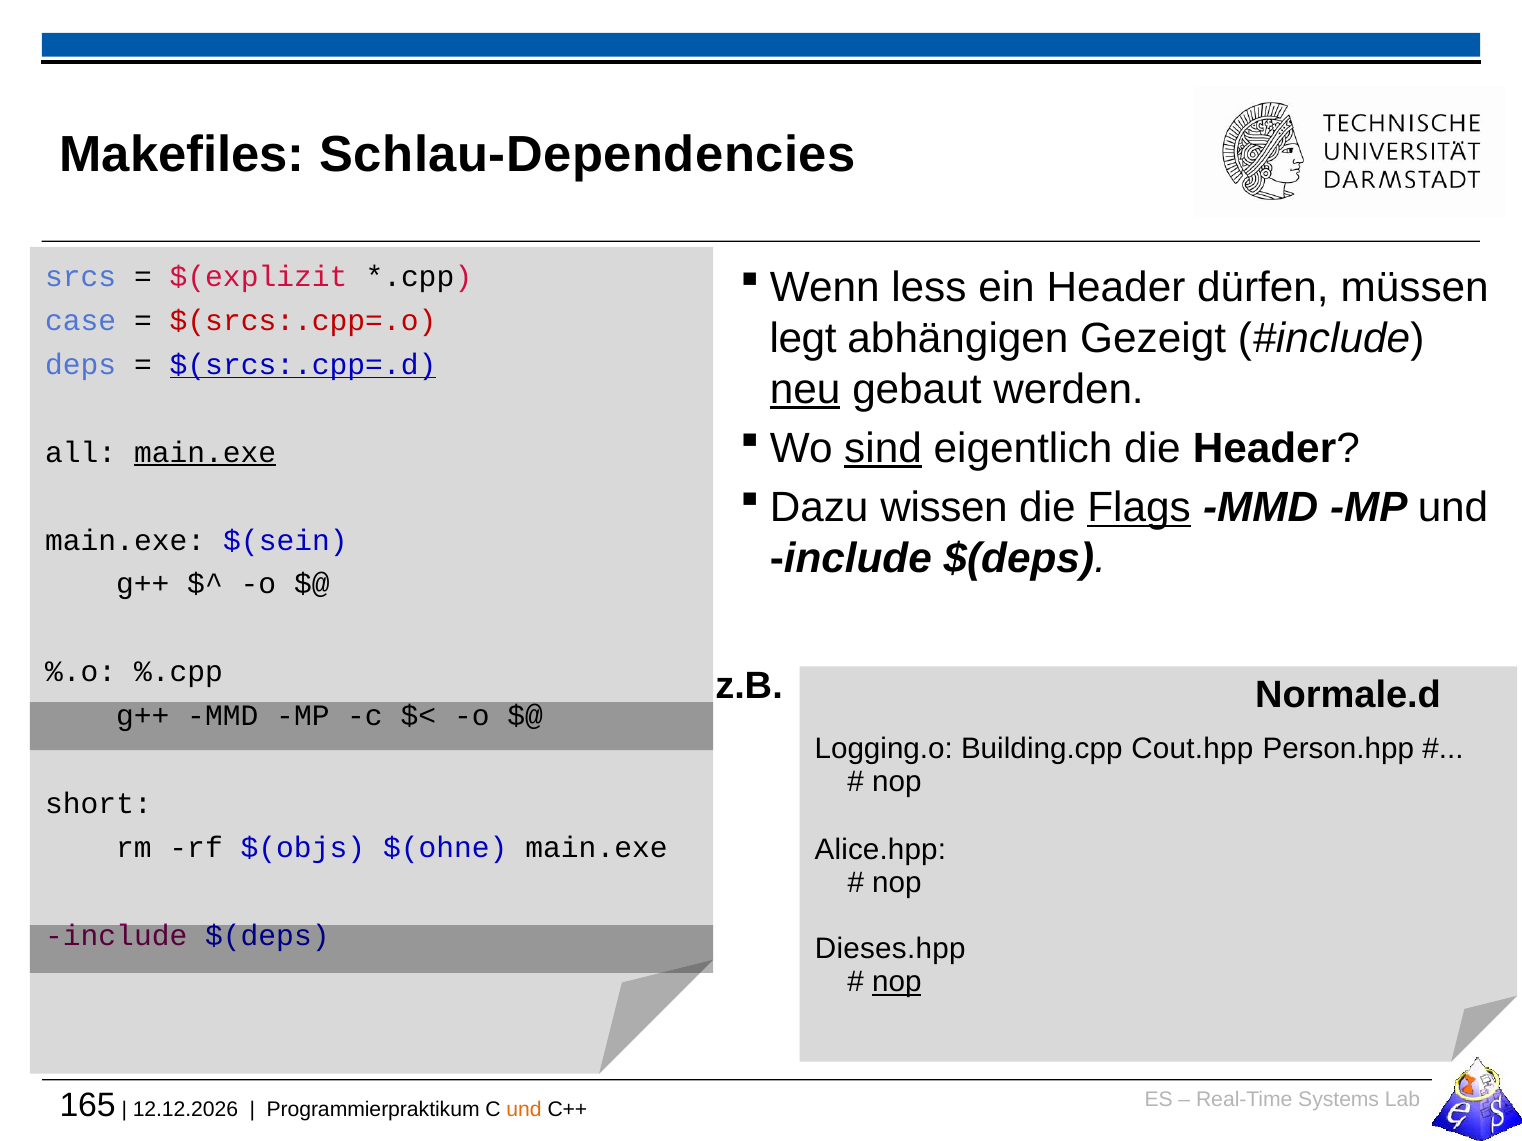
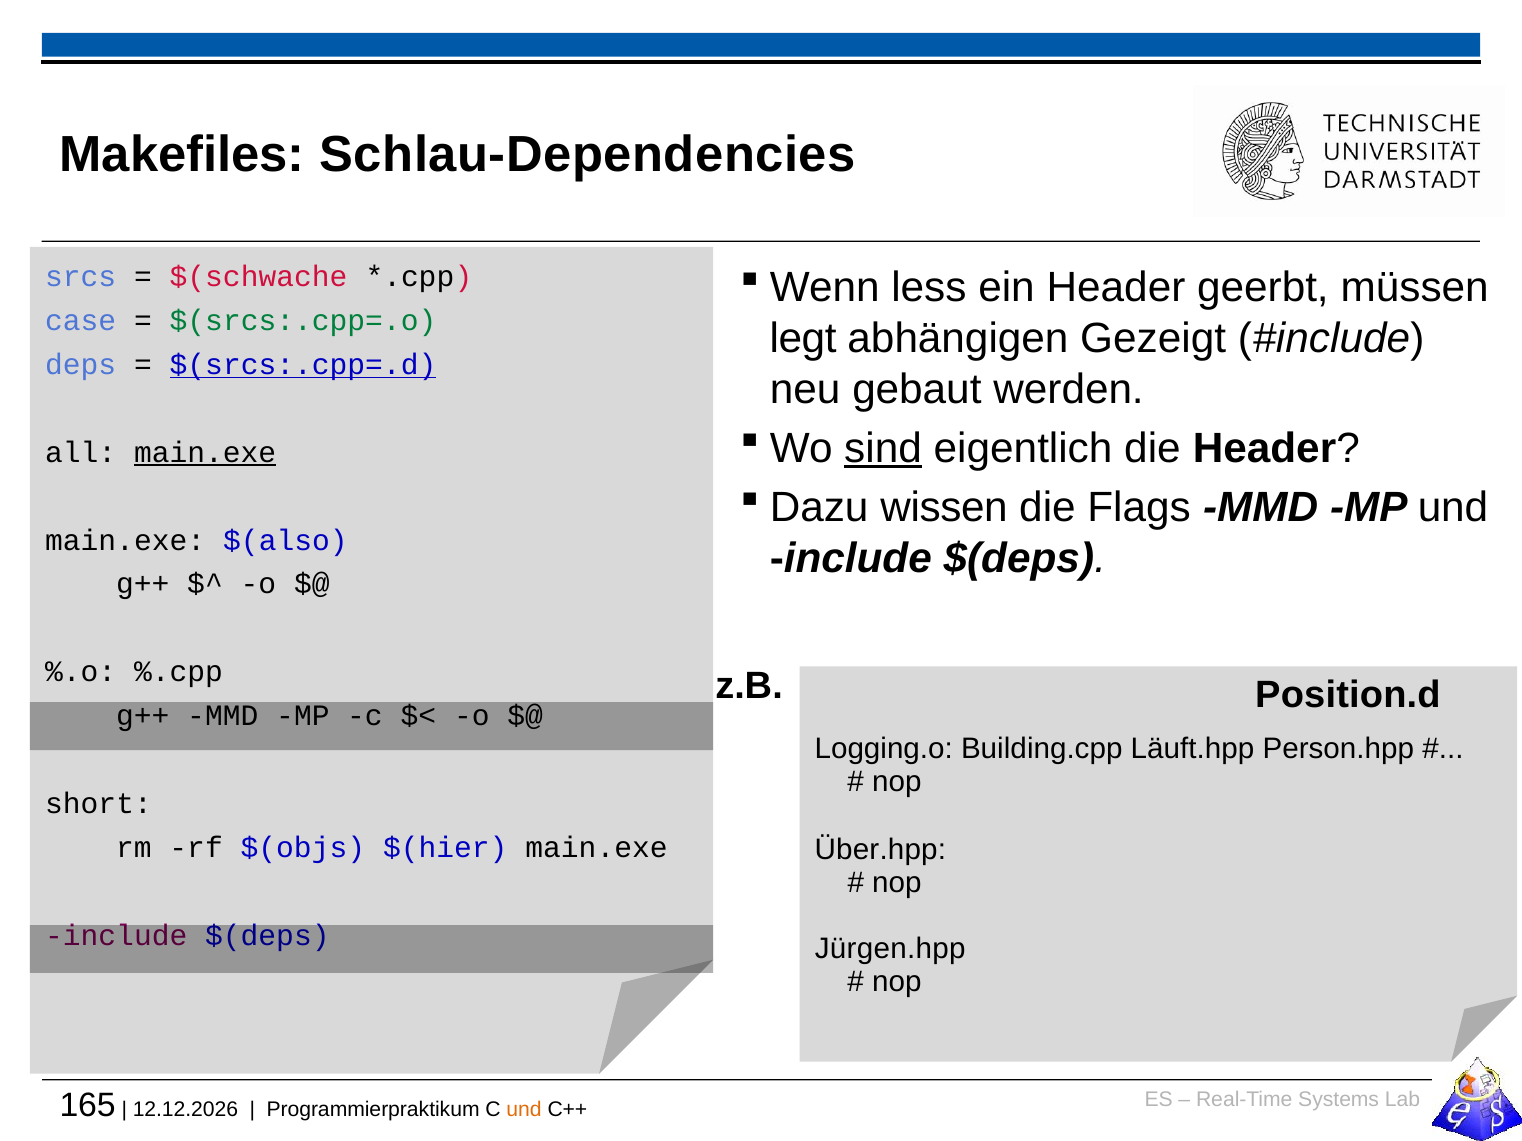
dürfen: dürfen -> geerbt (1263, 288)
$(explizit: $(explizit -> $(schwache (259, 277)
$(srcs:.cpp=.o colour: red -> green (303, 321)
neu underline: present -> none (805, 389)
Flags underline: present -> none (1139, 508)
$(sein: $(sein -> $(also (285, 541)
Normale.d: Normale.d -> Position.d (1348, 696)
Cout.hpp: Cout.hpp -> Läuft.hpp (1192, 749)
Alice.hpp: Alice.hpp -> Über.hpp (880, 850)
$(ohne: $(ohne -> $(hier (445, 848)
Dieses.hpp: Dieses.hpp -> Jürgen.hpp (890, 949)
nop underline: present -> none (897, 982)
